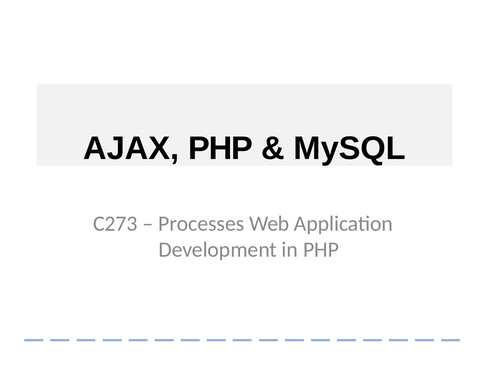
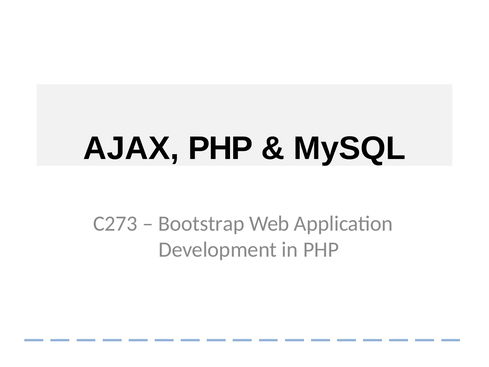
Processes: Processes -> Bootstrap (201, 223)
